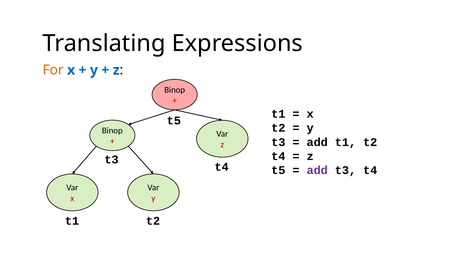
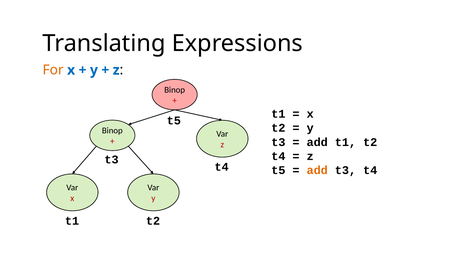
add colour: purple -> orange (317, 170)
